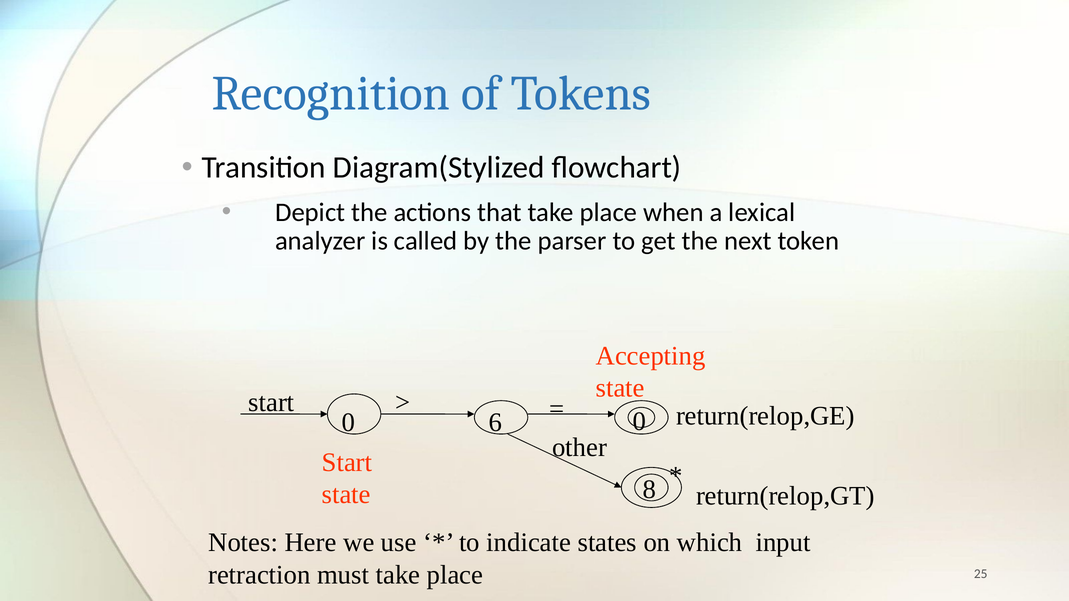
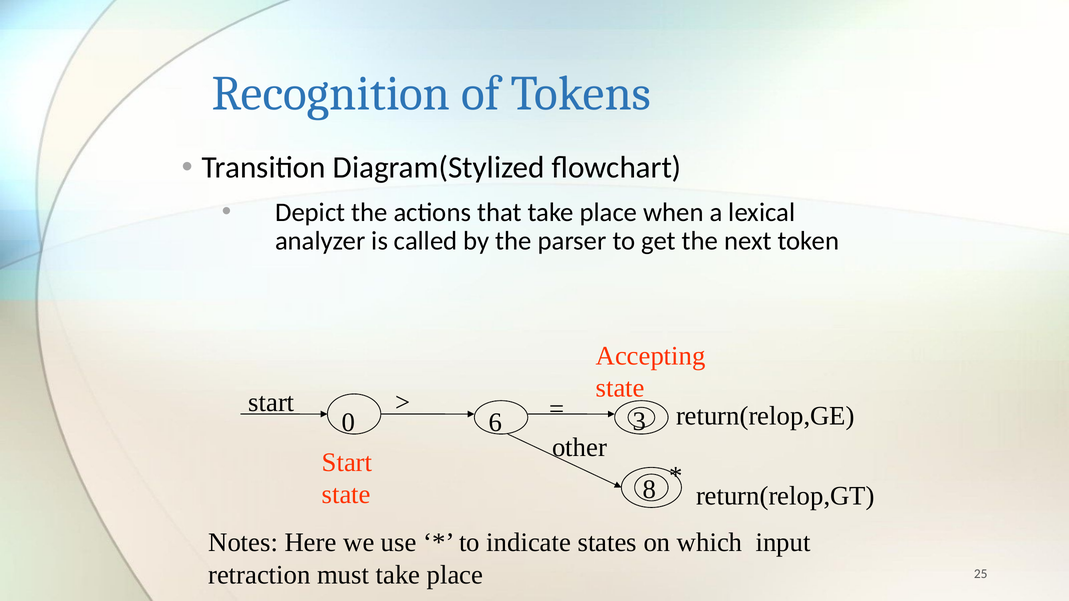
6 0: 0 -> 3 (639, 422)
